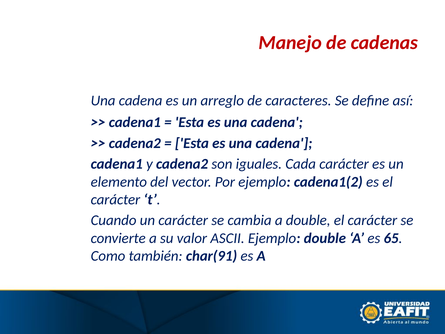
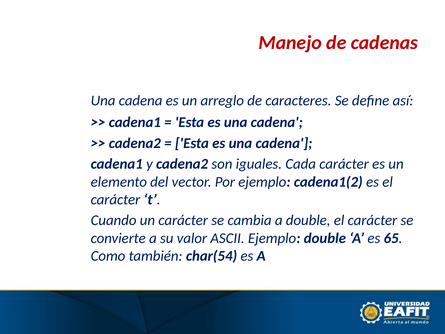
char(91: char(91 -> char(54 (212, 256)
